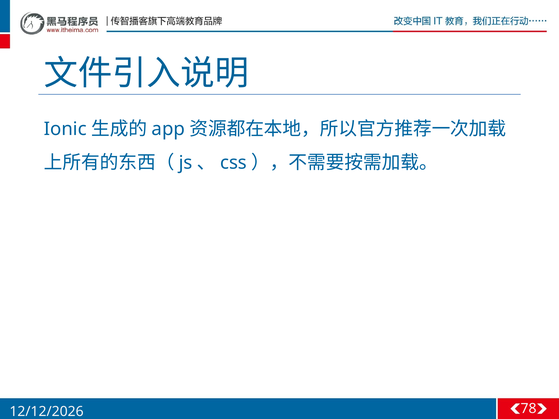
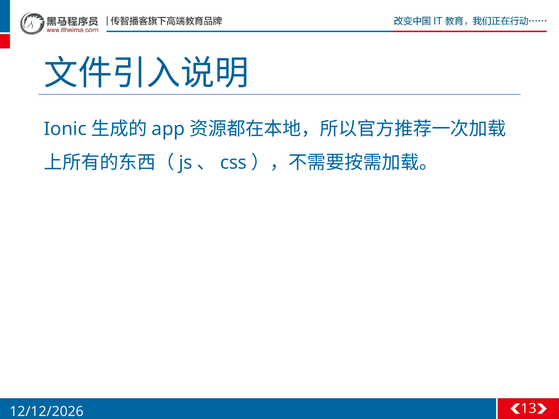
78: 78 -> 13 (529, 409)
